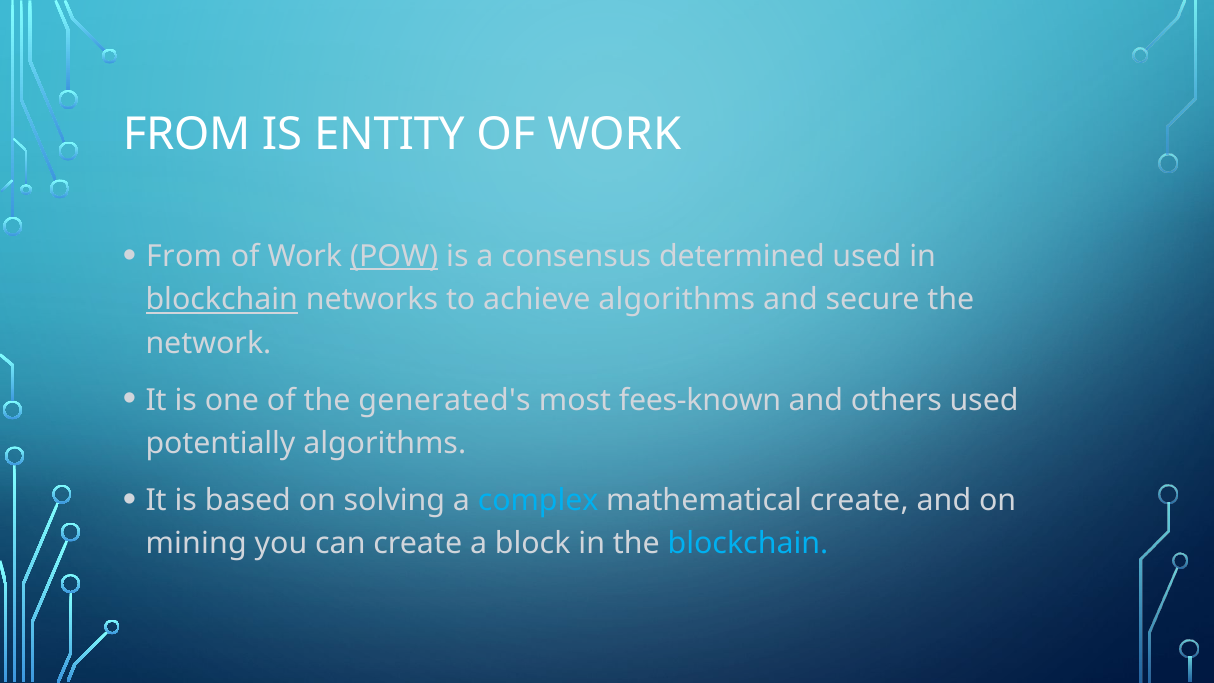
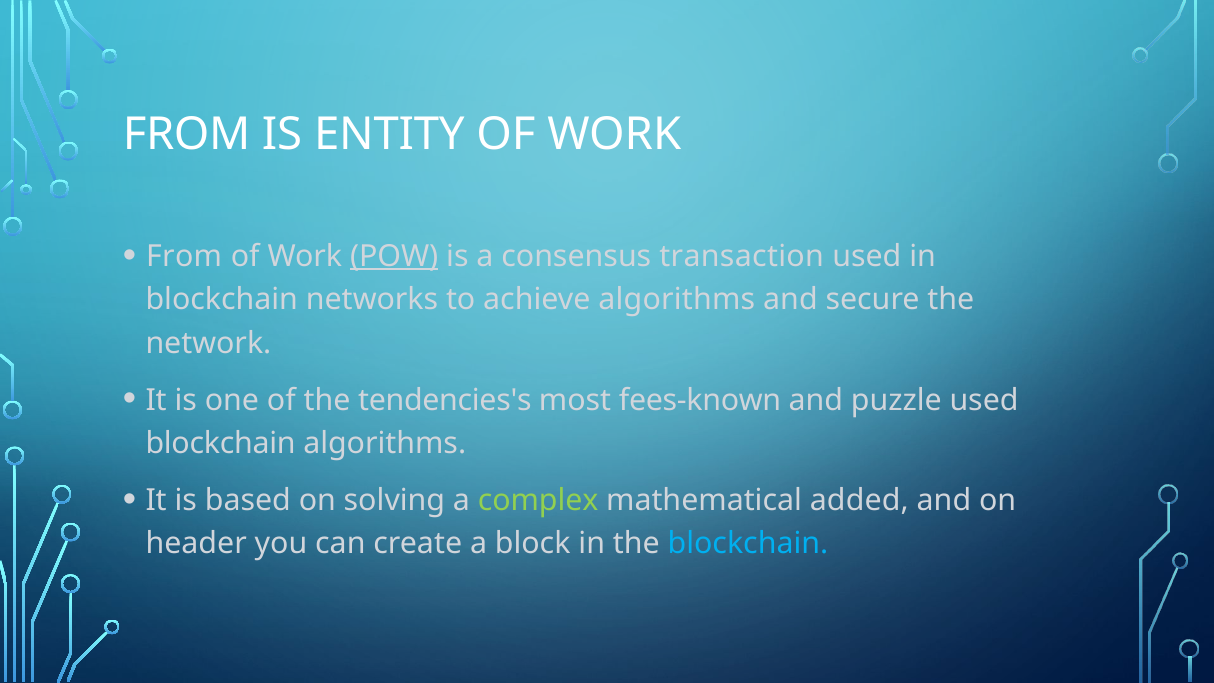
determined: determined -> transaction (742, 256)
blockchain underline: present -> none (222, 300)
generated's: generated's -> tendencies's (445, 400)
others: others -> puzzle (896, 400)
potentially: potentially -> blockchain (221, 444)
complex colour: light blue -> light green (538, 500)
mathematical create: create -> added (859, 500)
mining: mining -> header (196, 544)
